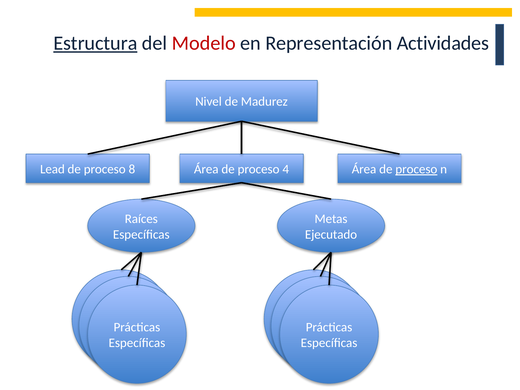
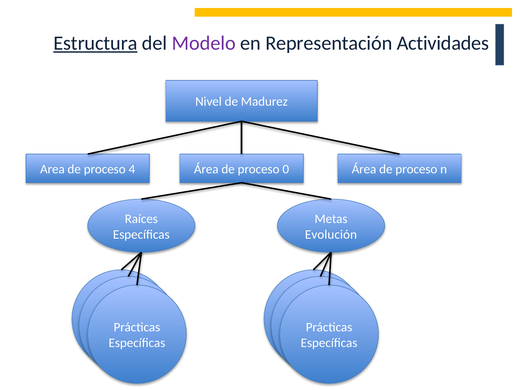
Modelo colour: red -> purple (204, 43)
Lead: Lead -> Area (52, 169)
8: 8 -> 4 (132, 169)
4: 4 -> 0 (286, 169)
proceso underline: present -> none (416, 169)
Ejecutado: Ejecutado -> Evolución (331, 234)
